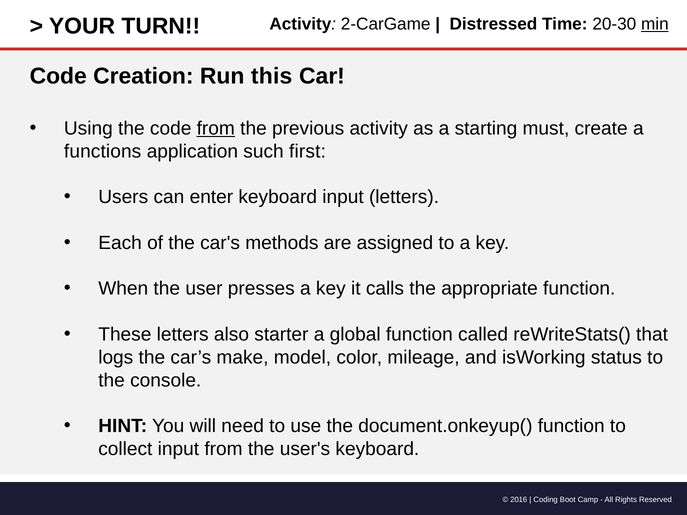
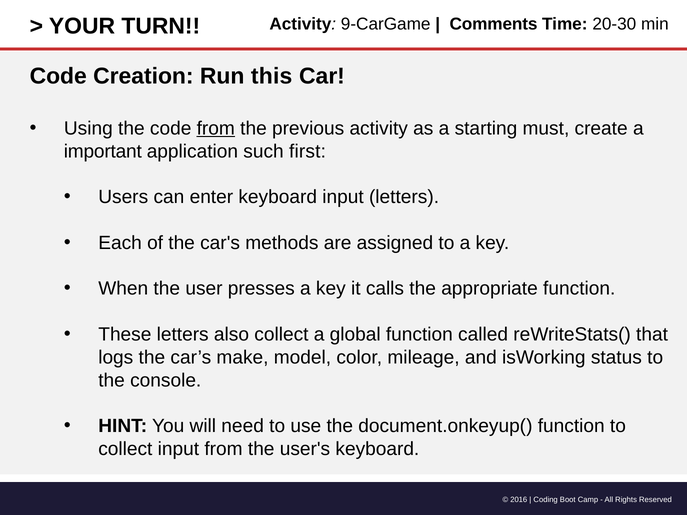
2-CarGame: 2-CarGame -> 9-CarGame (386, 24)
Distressed: Distressed -> Comments (494, 24)
min underline: present -> none (655, 24)
functions: functions -> important (103, 151)
also starter: starter -> collect (281, 335)
